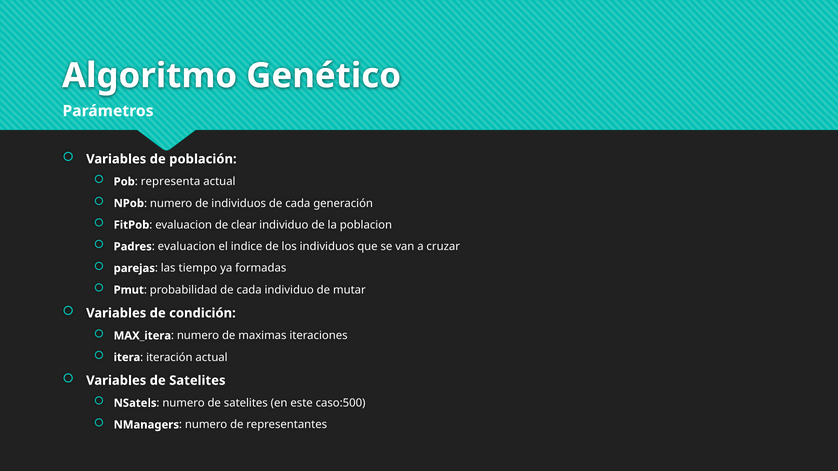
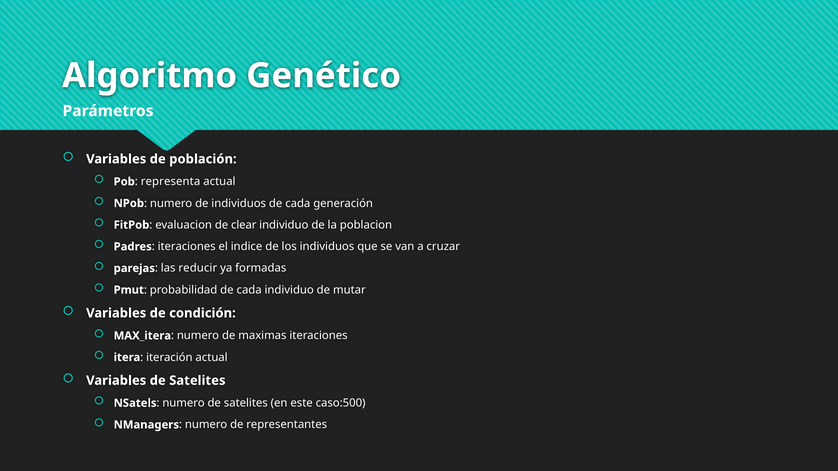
Padres evaluacion: evaluacion -> iteraciones (187, 247)
tiempo: tiempo -> reducir (198, 268)
